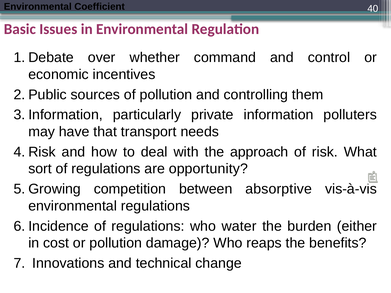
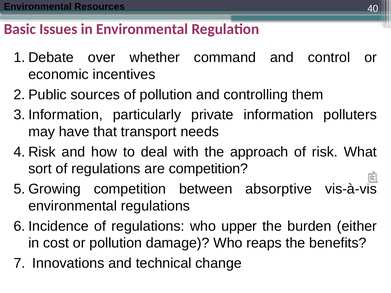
Coefficient: Coefficient -> Resources (100, 7)
are opportunity: opportunity -> competition (208, 169)
water: water -> upper (239, 226)
